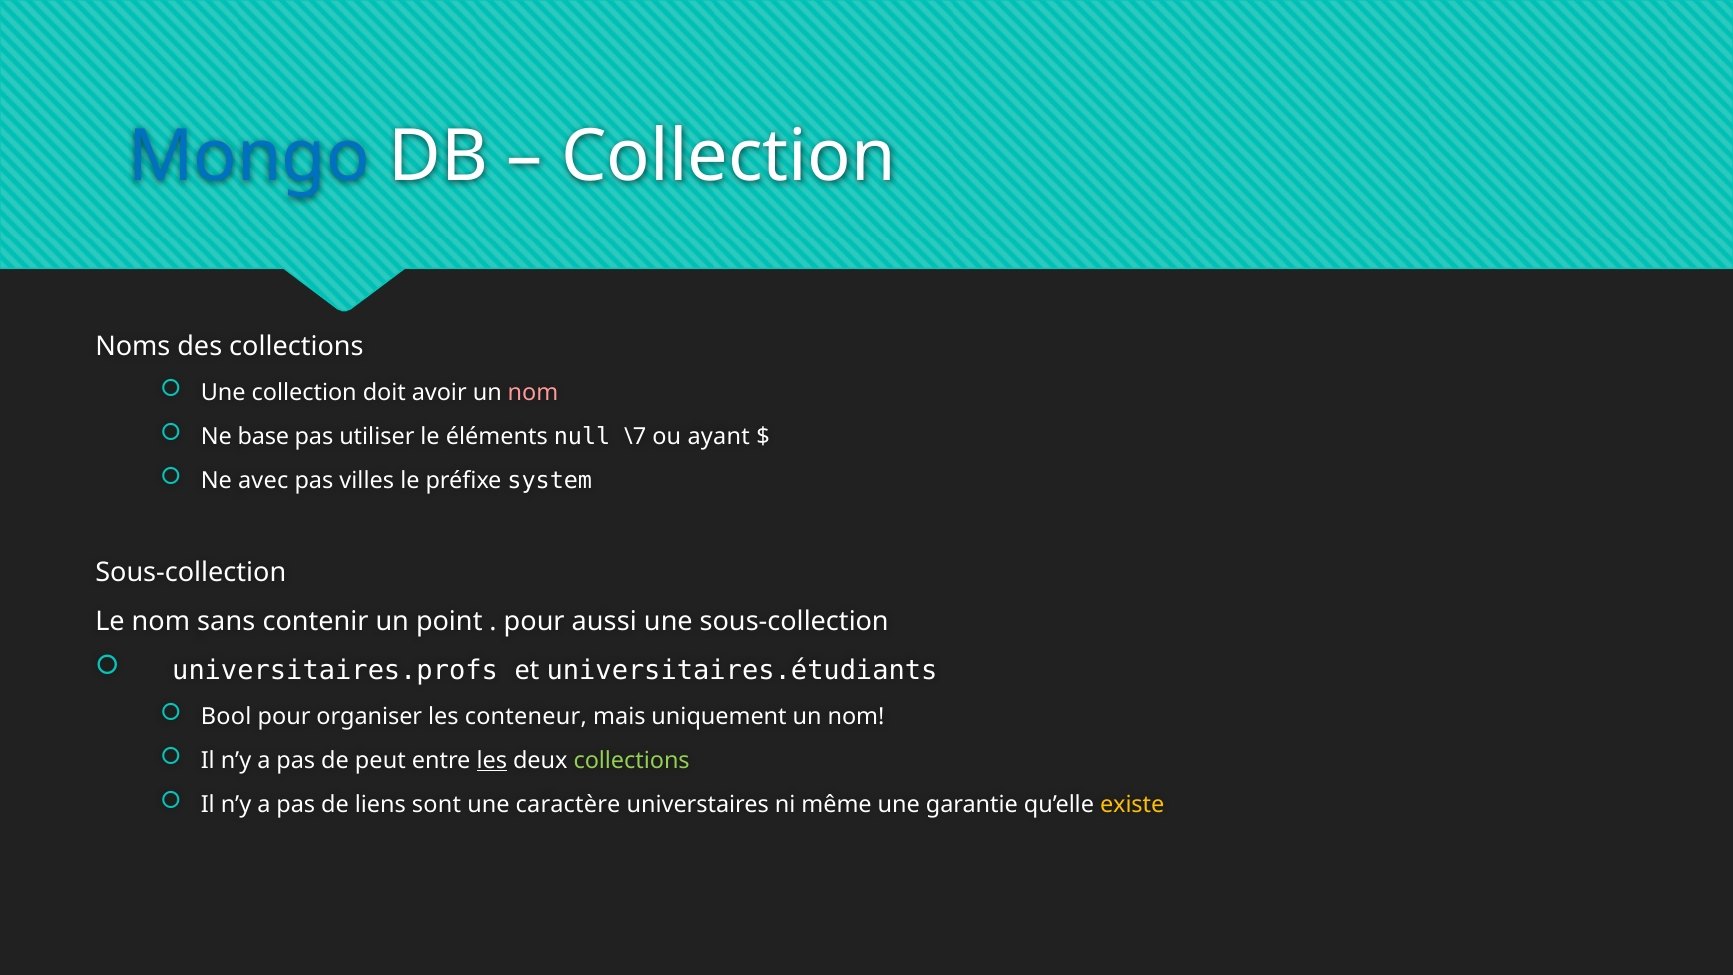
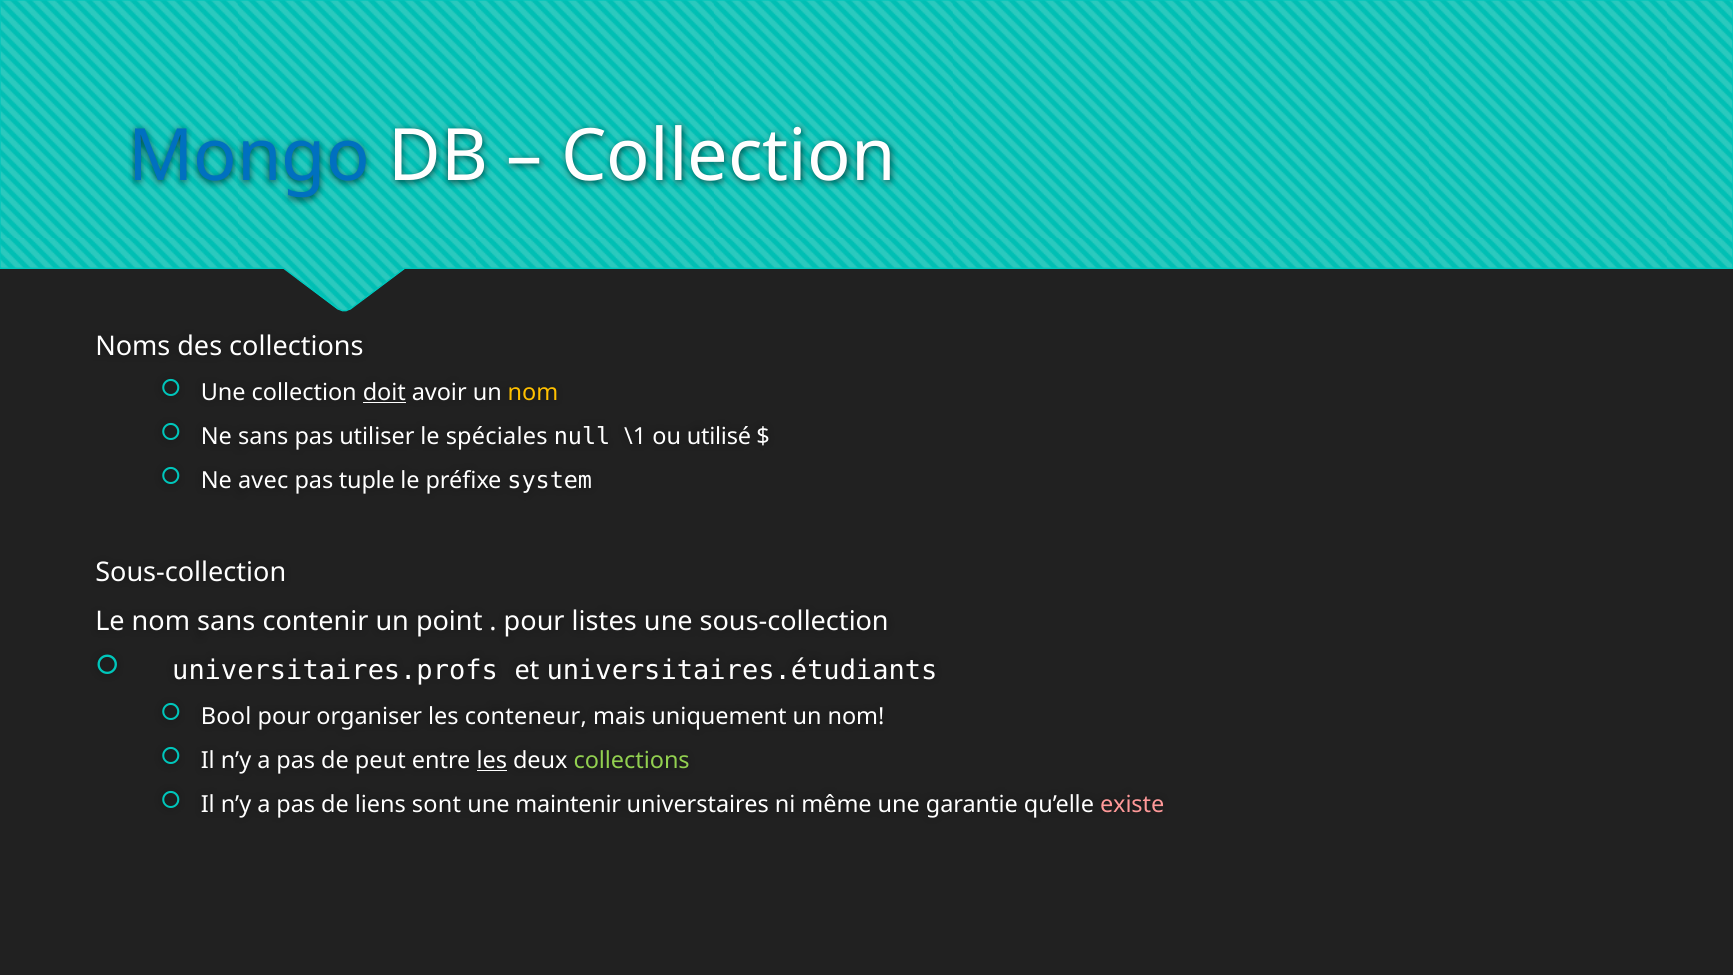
doit underline: none -> present (384, 393)
nom colour: pink -> yellow (533, 393)
Ne base: base -> sans (263, 437)
éléments: éléments -> spéciales (497, 437)
\7: \7 -> \1 (635, 437)
ayant: ayant -> utilisé (719, 437)
villes: villes -> tuple (367, 481)
aussi: aussi -> listes (604, 621)
caractère: caractère -> maintenir (568, 805)
existe colour: yellow -> pink (1132, 805)
